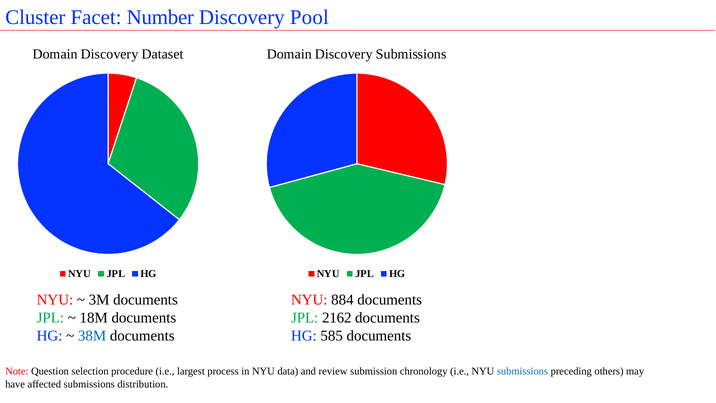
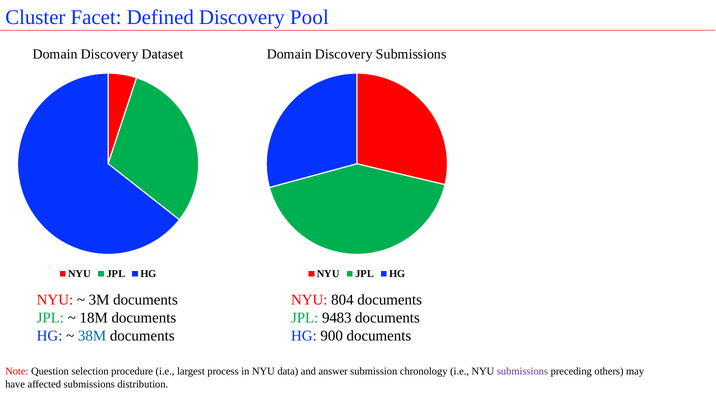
Number: Number -> Defined (160, 17)
884: 884 -> 804 (342, 300)
2162: 2162 -> 9483 (337, 318)
585: 585 -> 900 (332, 336)
review: review -> answer (333, 371)
submissions colour: blue -> purple (522, 371)
